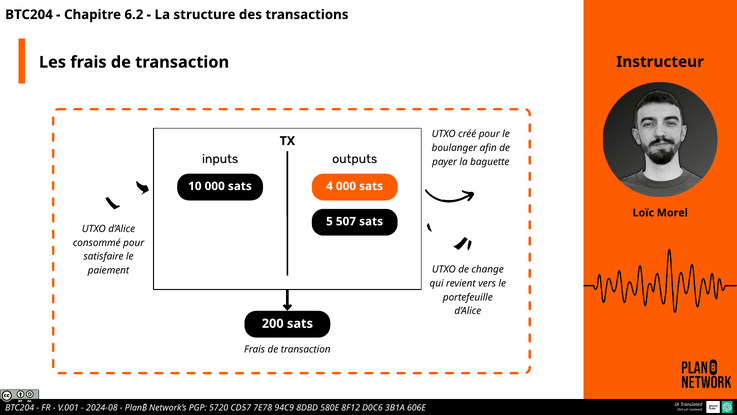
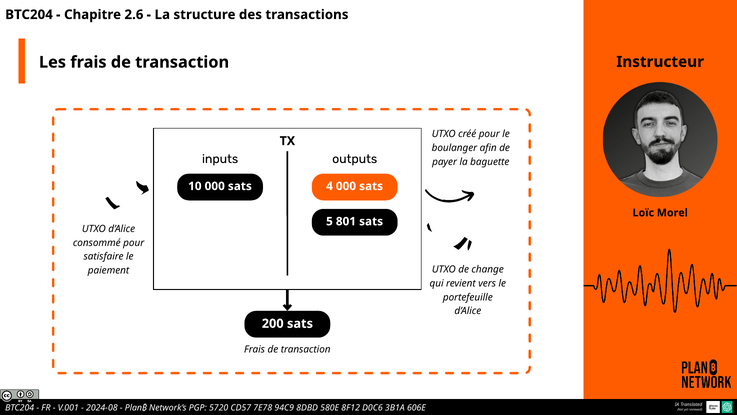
6.2: 6.2 -> 2.6 (134, 15)
507: 507 -> 801 (346, 221)
